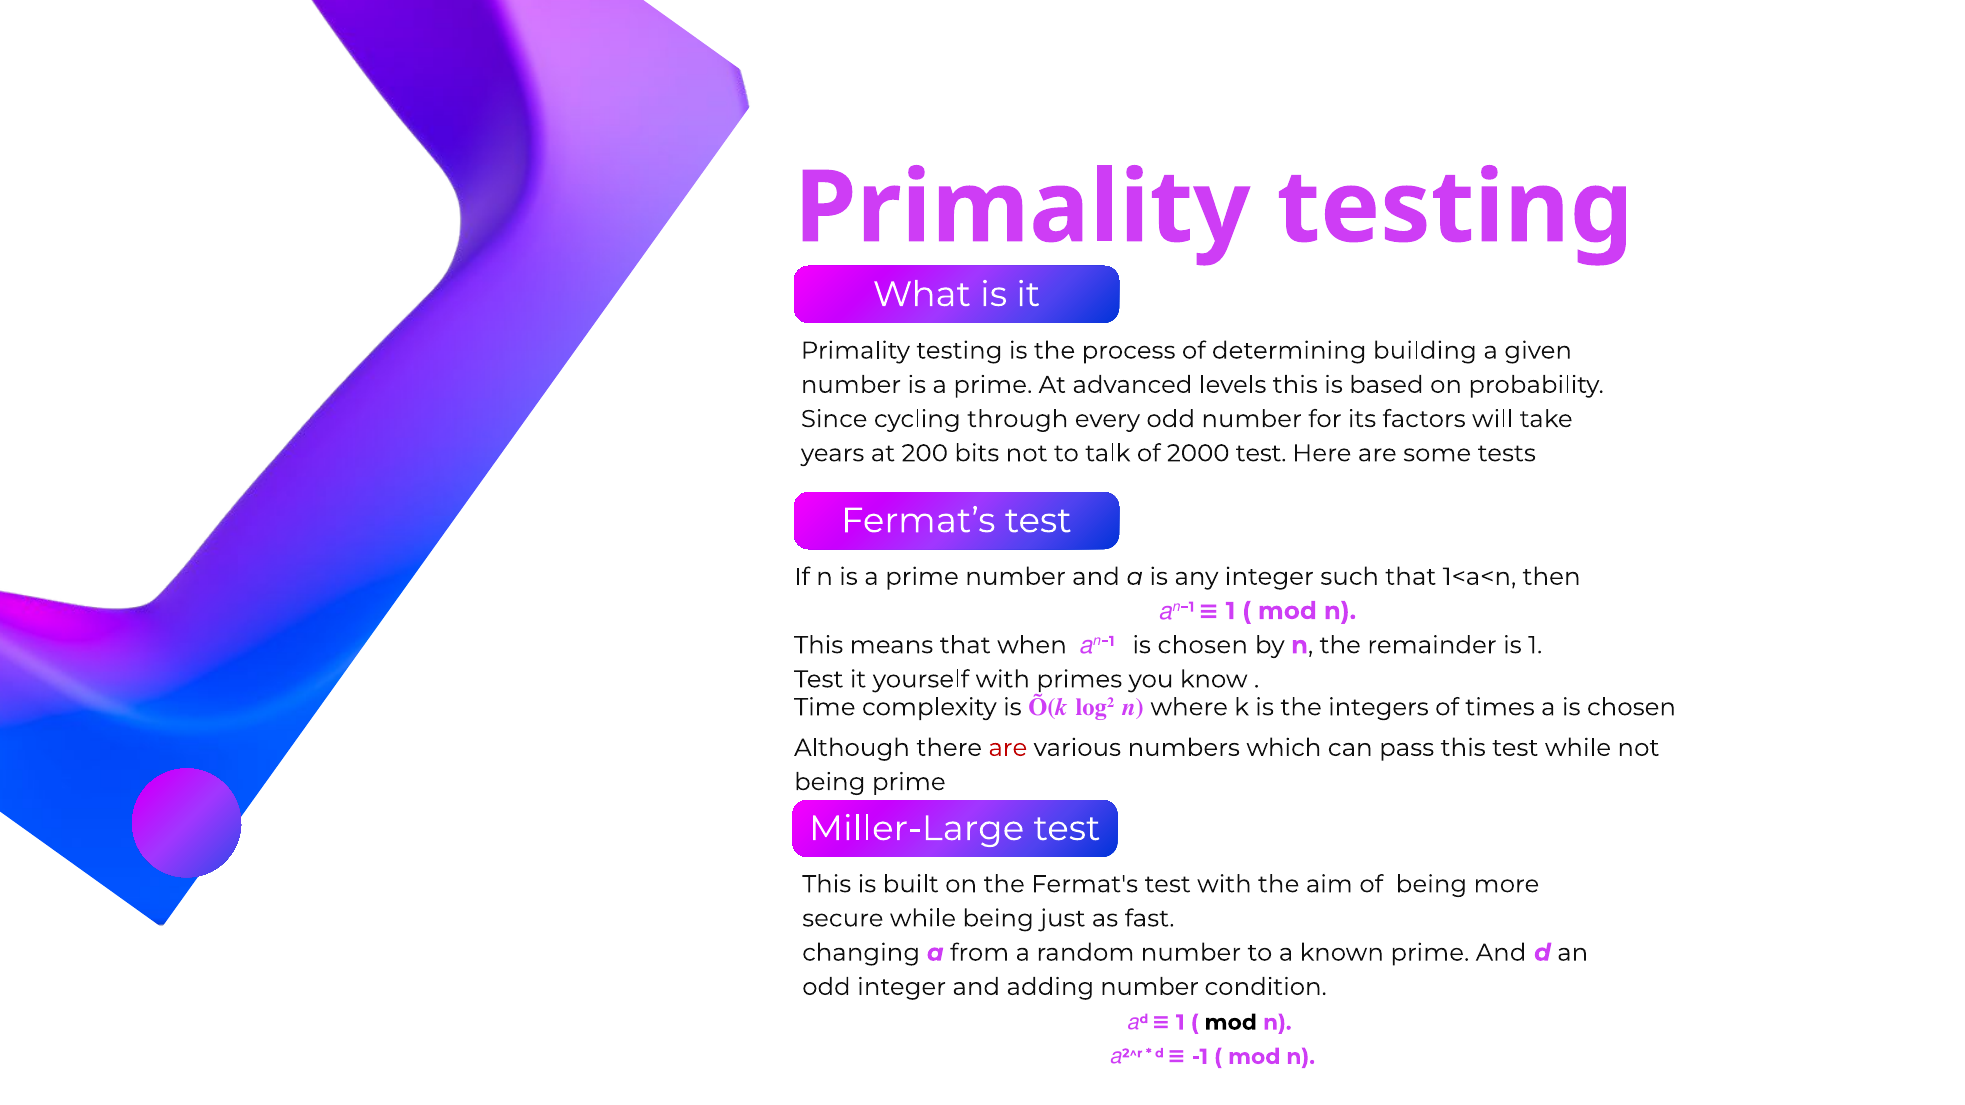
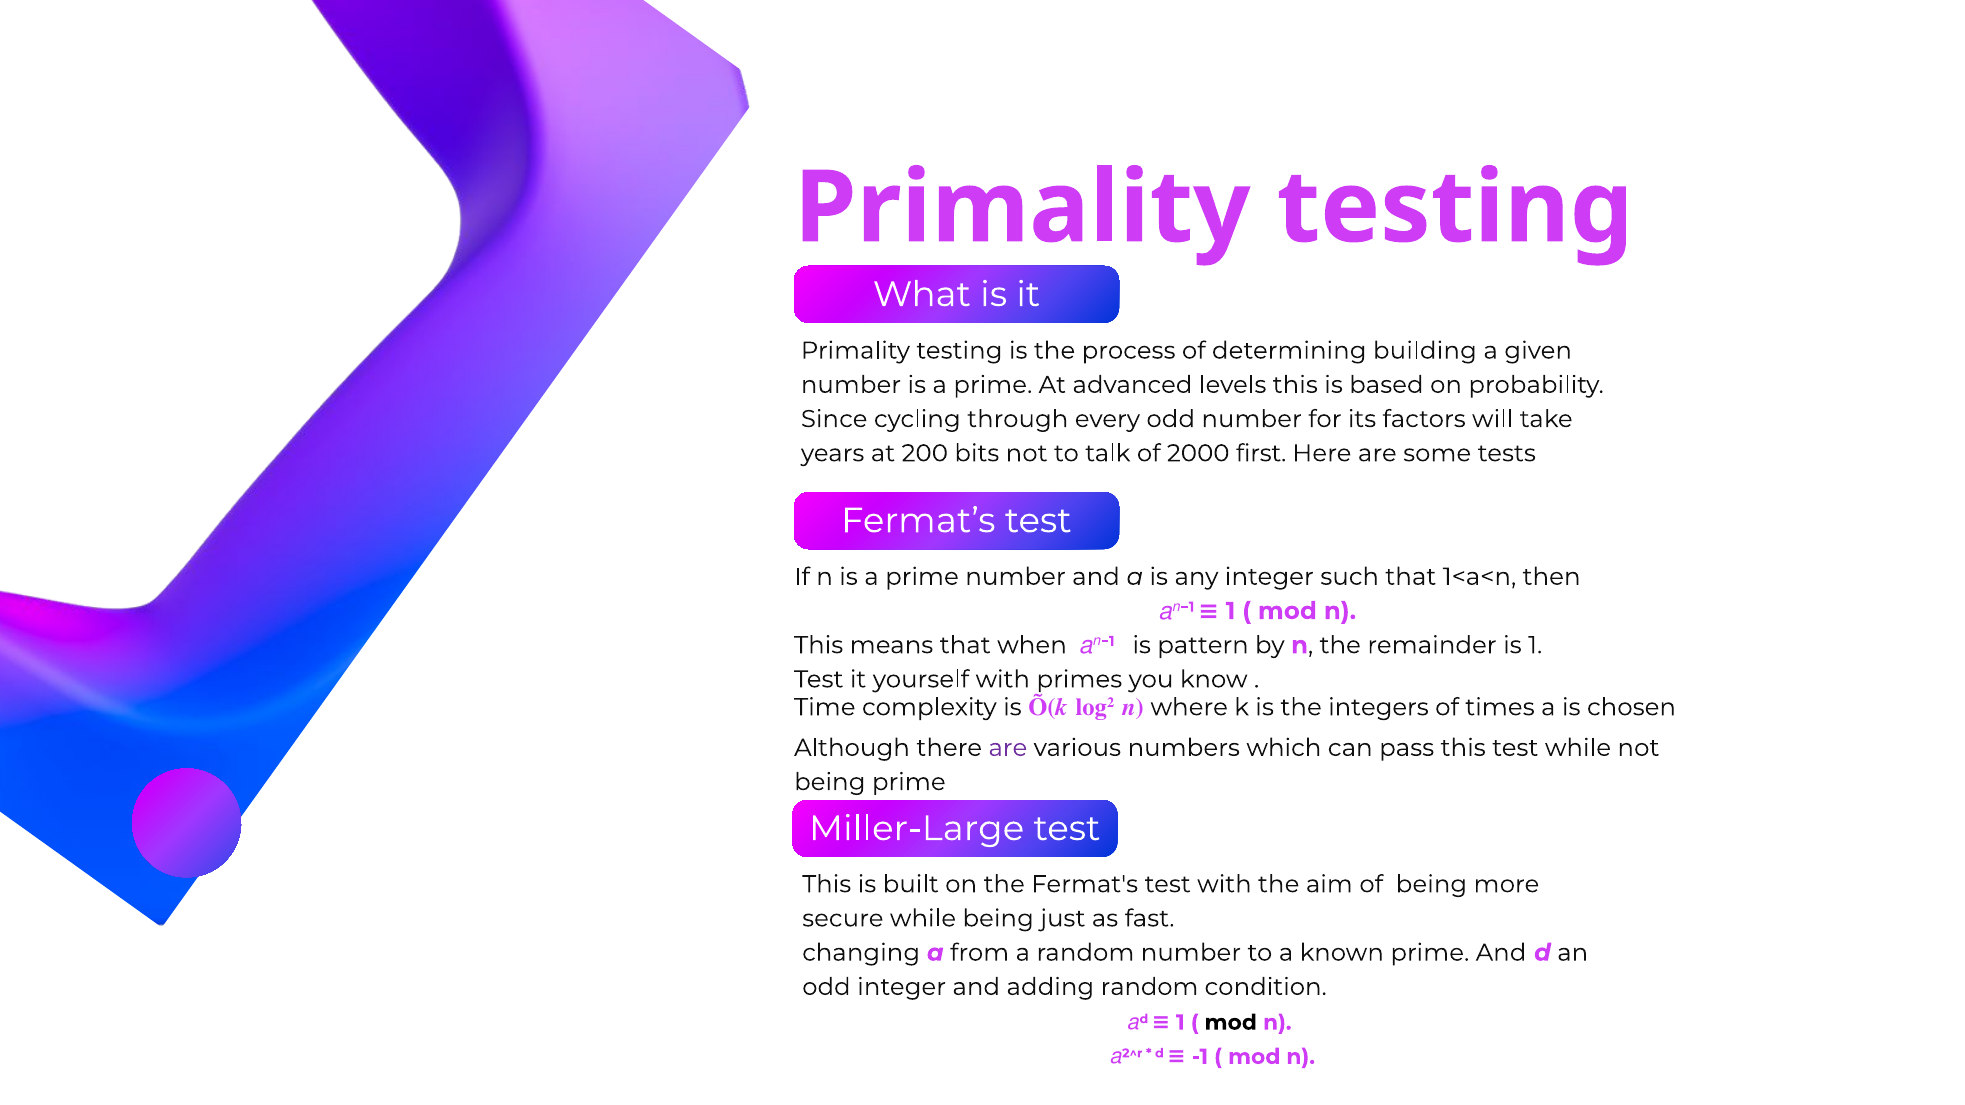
2000 test: test -> first (1261, 453)
chosen: chosen -> pattern (1203, 645)
are colour: red -> purple (1008, 748)
adding number: number -> random (1149, 987)
